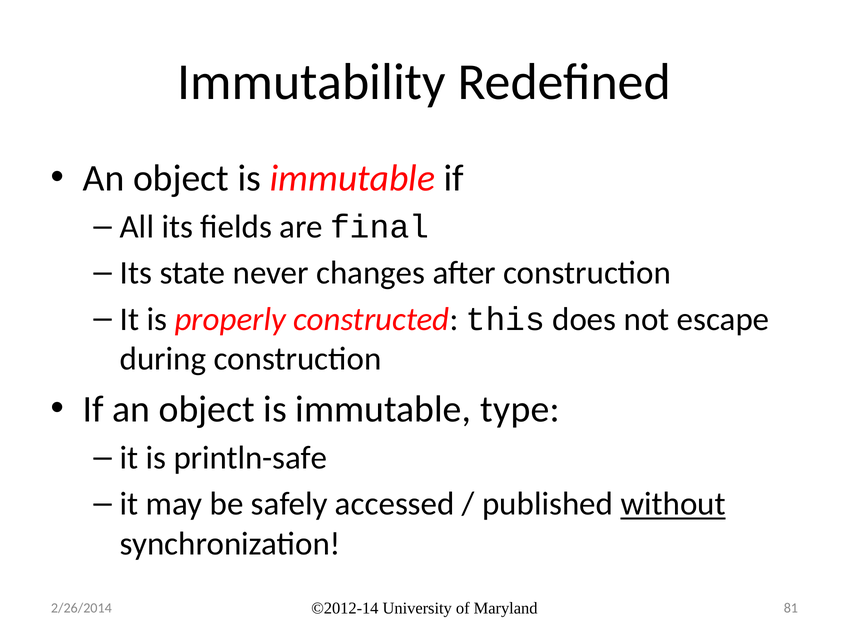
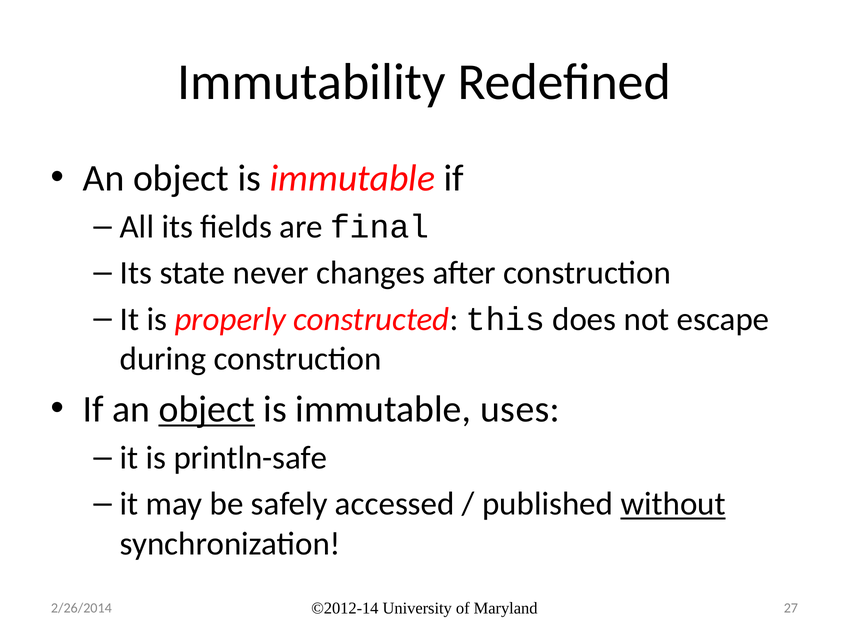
object underline: none -> present (207, 409)
type: type -> uses (520, 409)
81: 81 -> 27 (791, 608)
